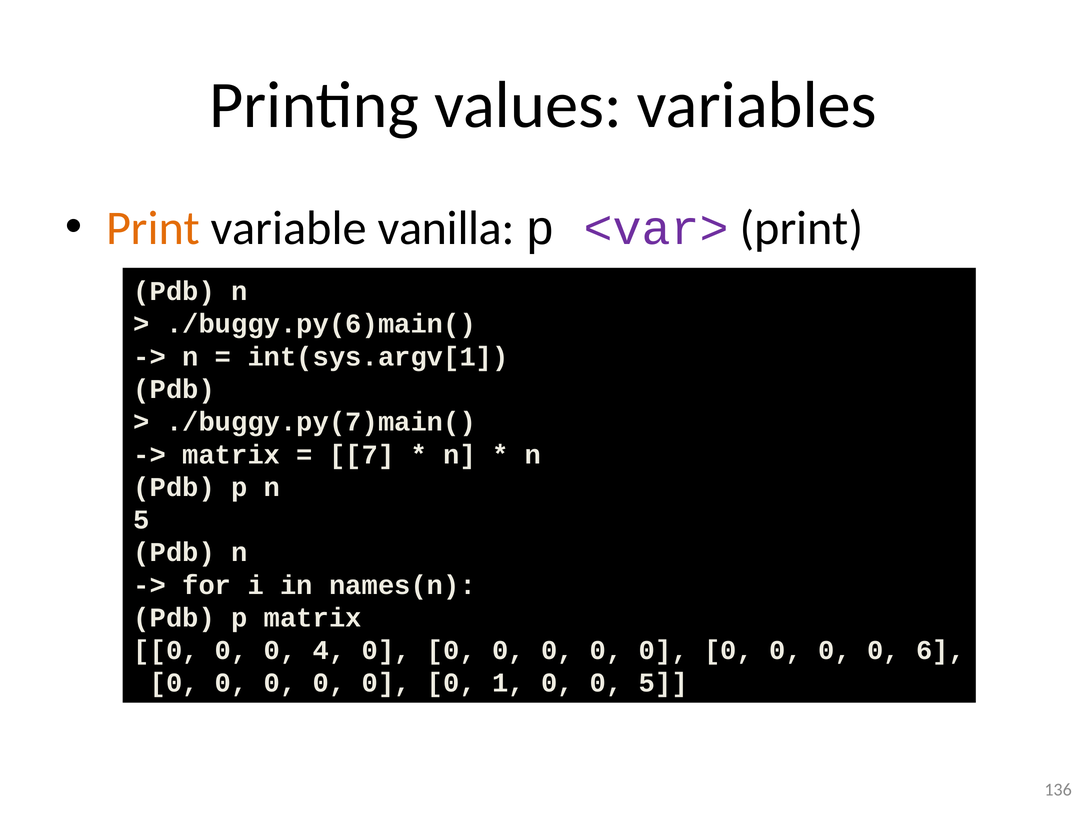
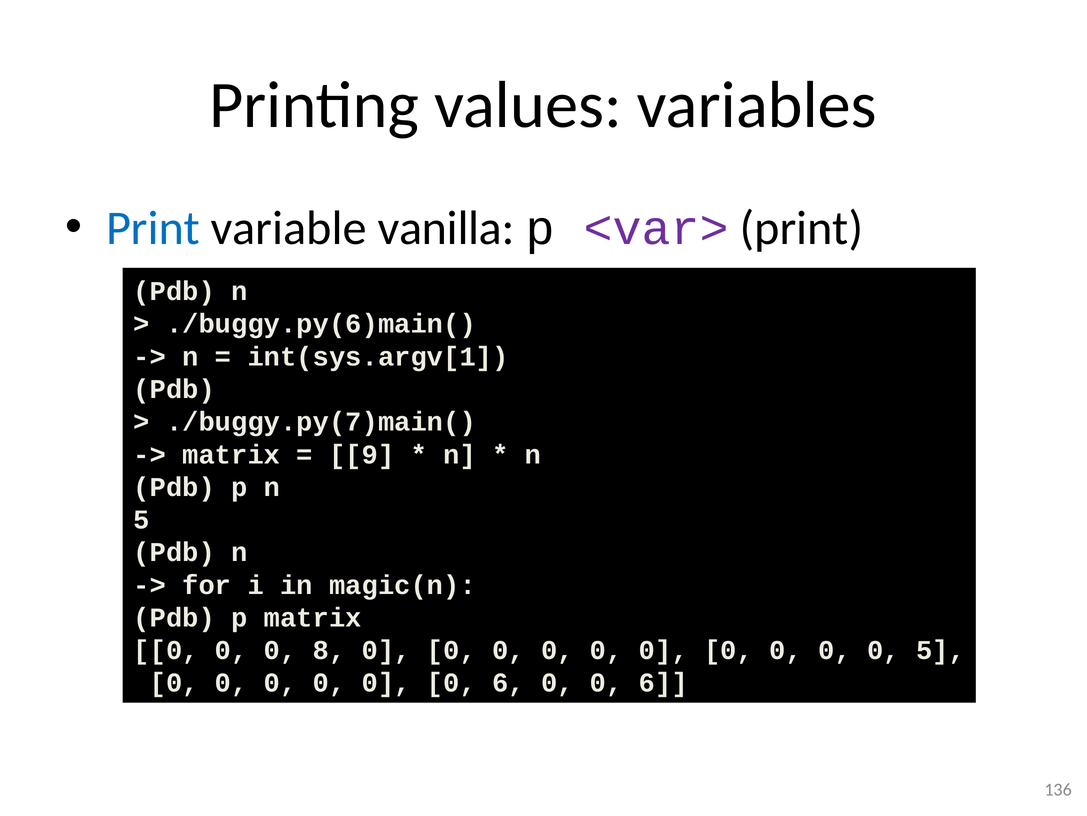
Print colour: orange -> blue (153, 228)
7: 7 -> 9 (362, 454)
names(n: names(n -> magic(n (402, 585)
4: 4 -> 8 (329, 650)
0 6: 6 -> 5 (941, 650)
0 0 0 1: 1 -> 6 (508, 682)
5: 5 -> 6 (663, 682)
